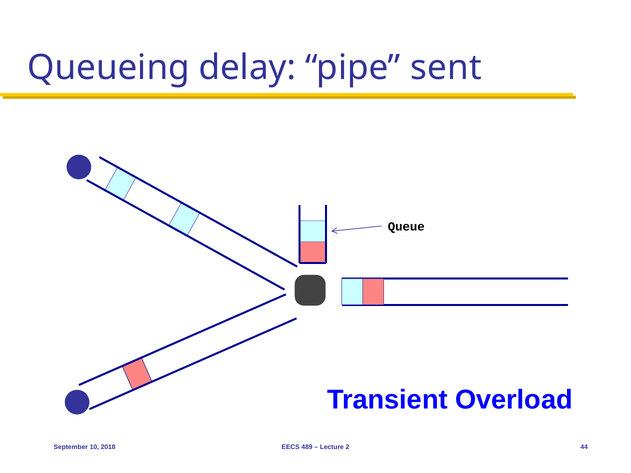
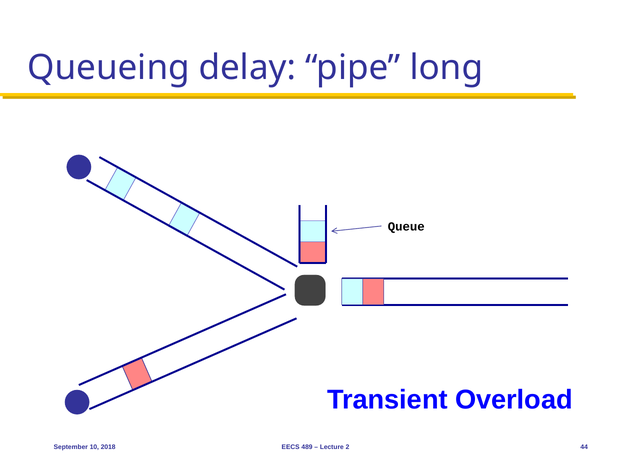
sent: sent -> long (446, 68)
